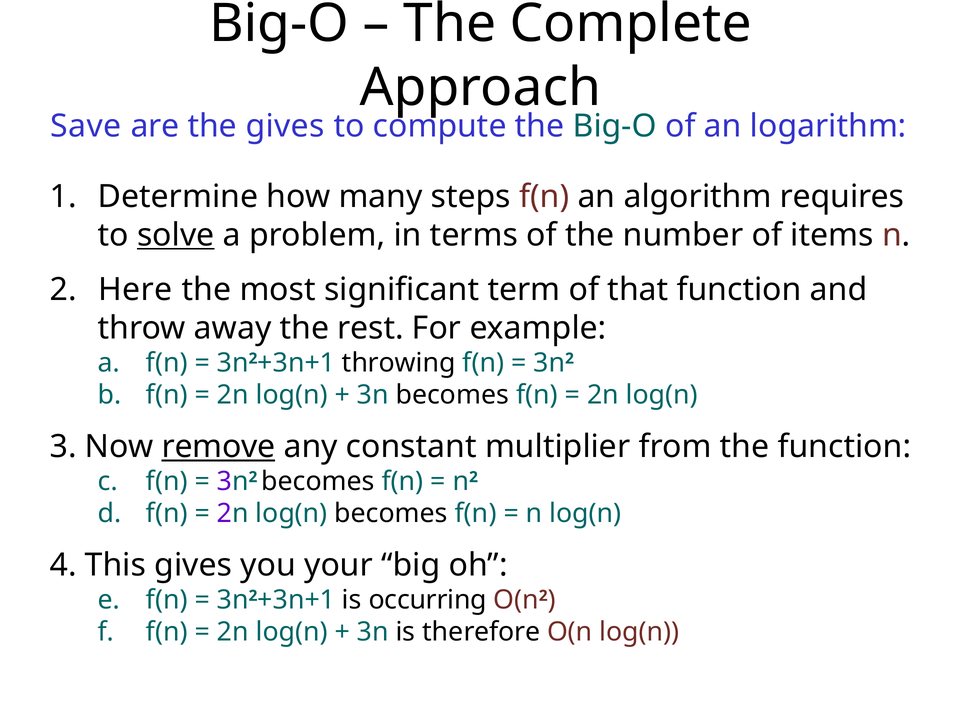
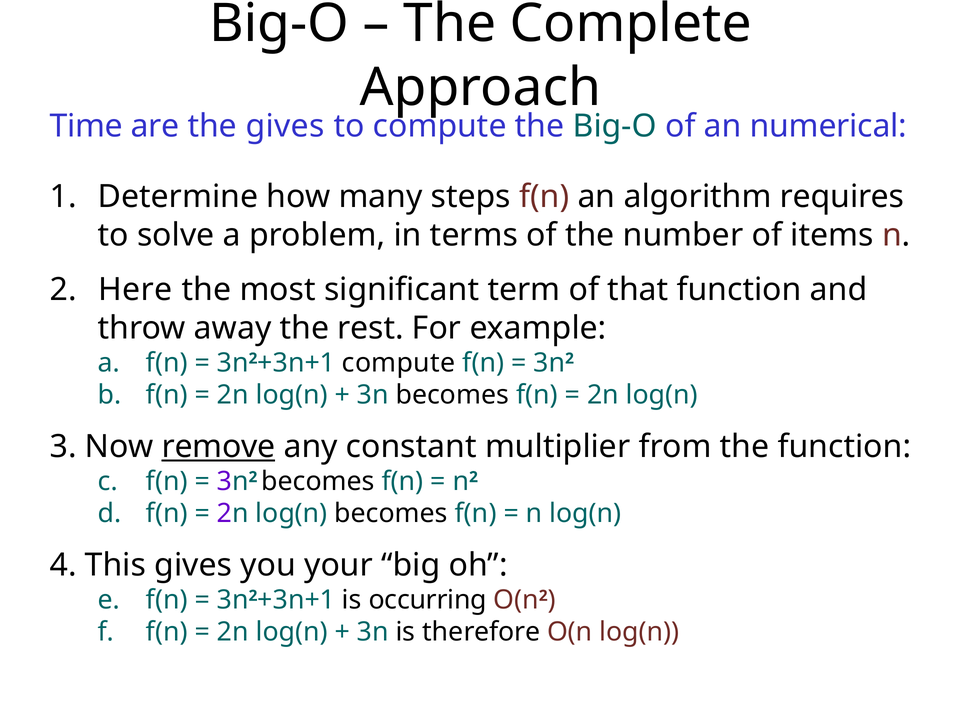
Save: Save -> Time (86, 126)
logarithm: logarithm -> numerical (828, 126)
solve underline: present -> none (176, 235)
3n2+3n+1 throwing: throwing -> compute (399, 363)
